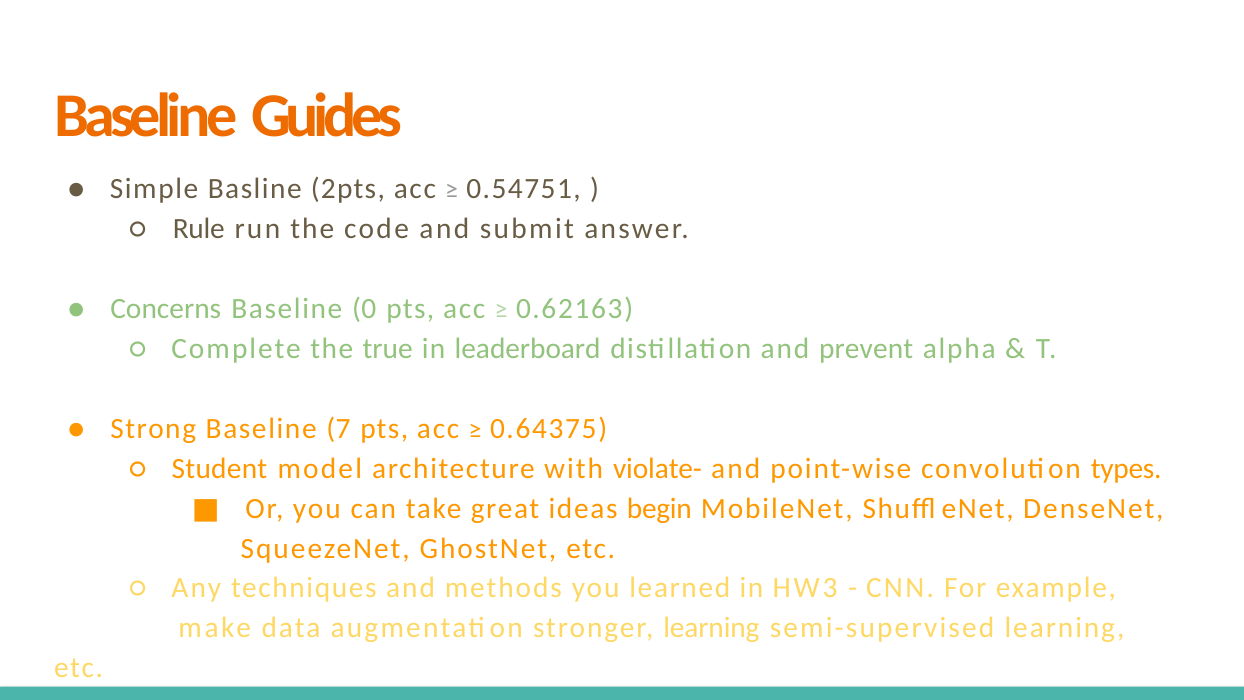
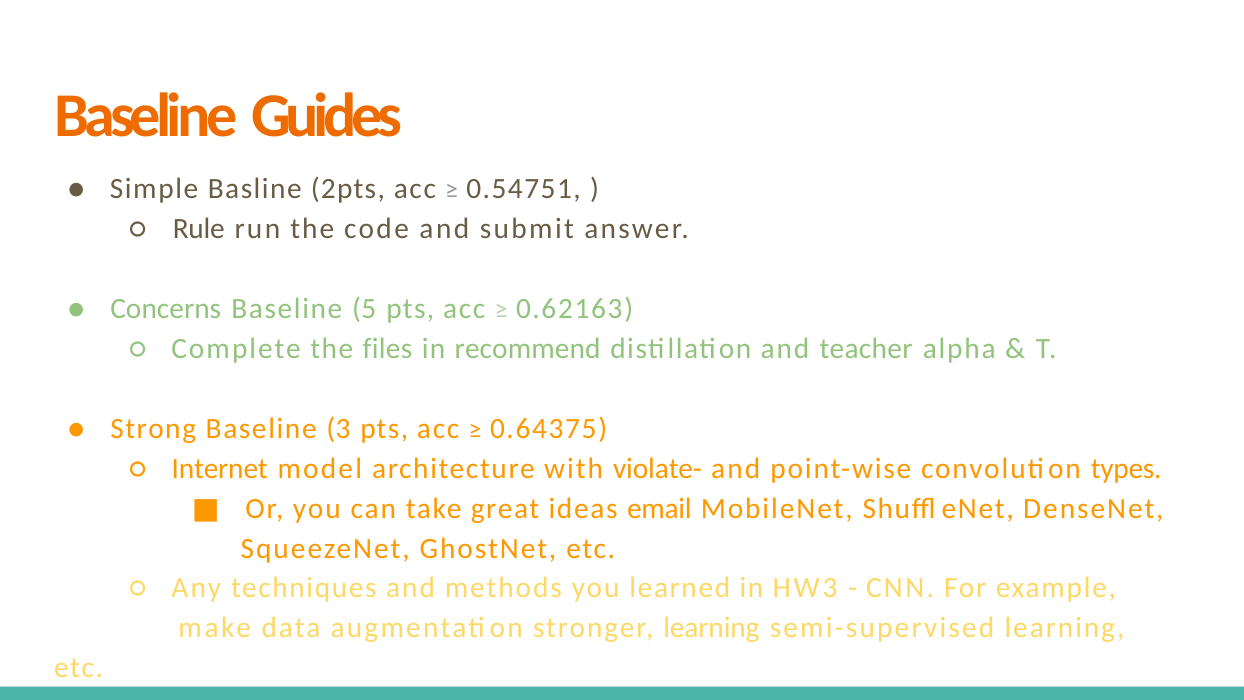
0: 0 -> 5 (364, 309)
true: true -> files (387, 349)
leaderboard: leaderboard -> recommend (528, 349)
prevent: prevent -> teacher (866, 349)
7: 7 -> 3 (338, 429)
Student: Student -> Internet (220, 469)
begin: begin -> email (659, 508)
